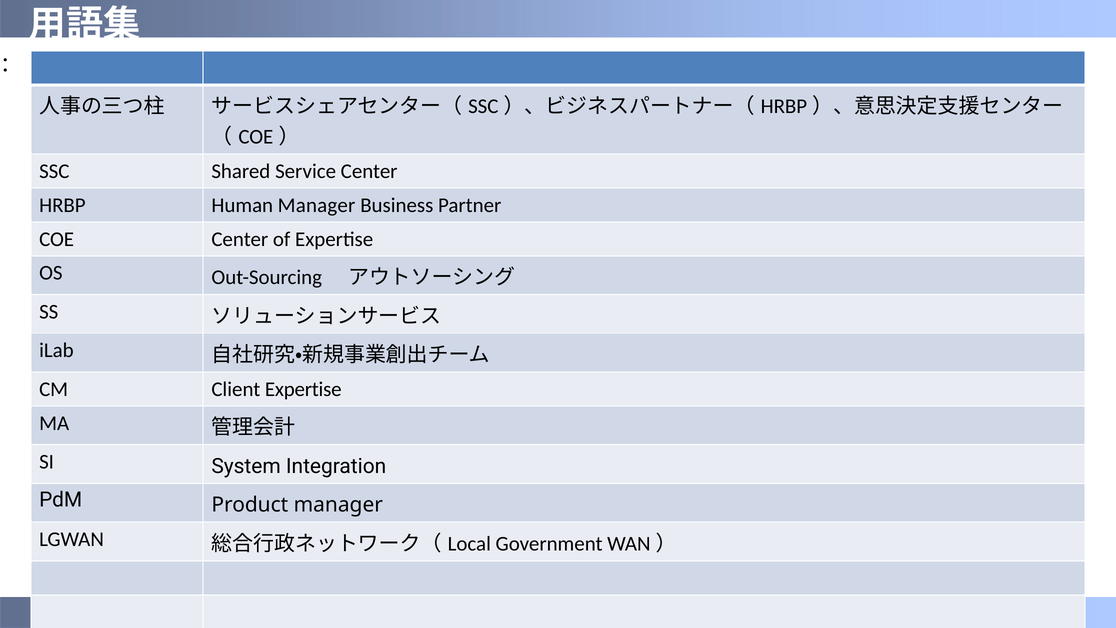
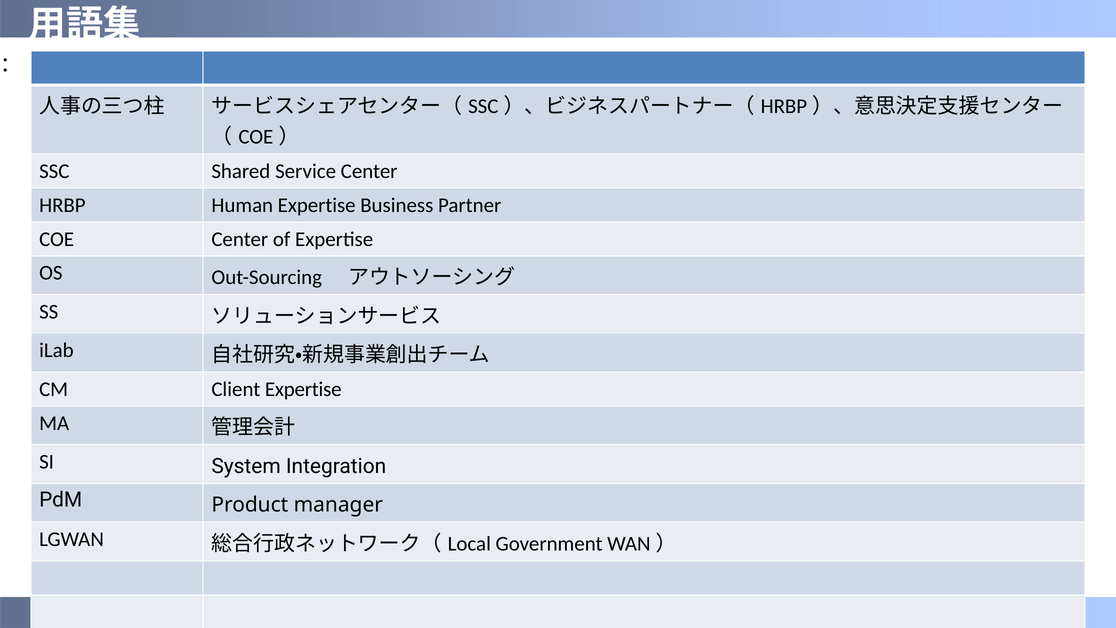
Human Manager: Manager -> Expertise (317, 205)
